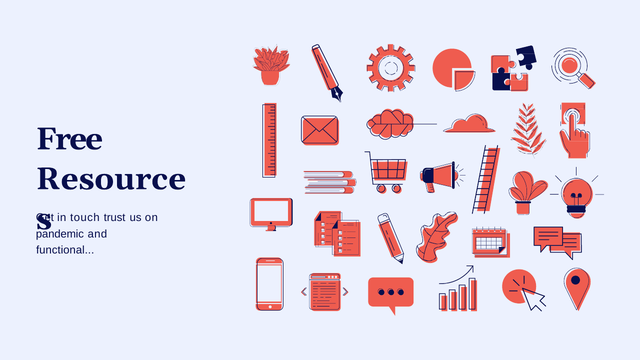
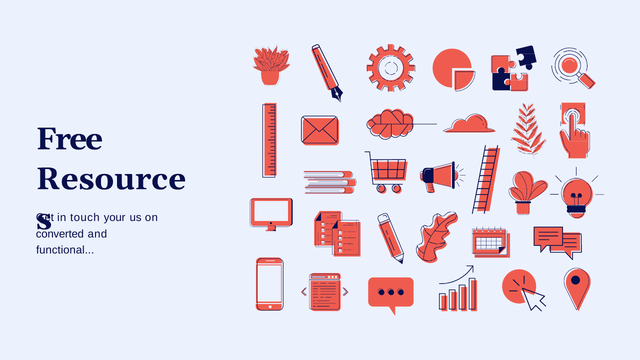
trust: trust -> your (115, 218)
pandemic: pandemic -> converted (60, 234)
